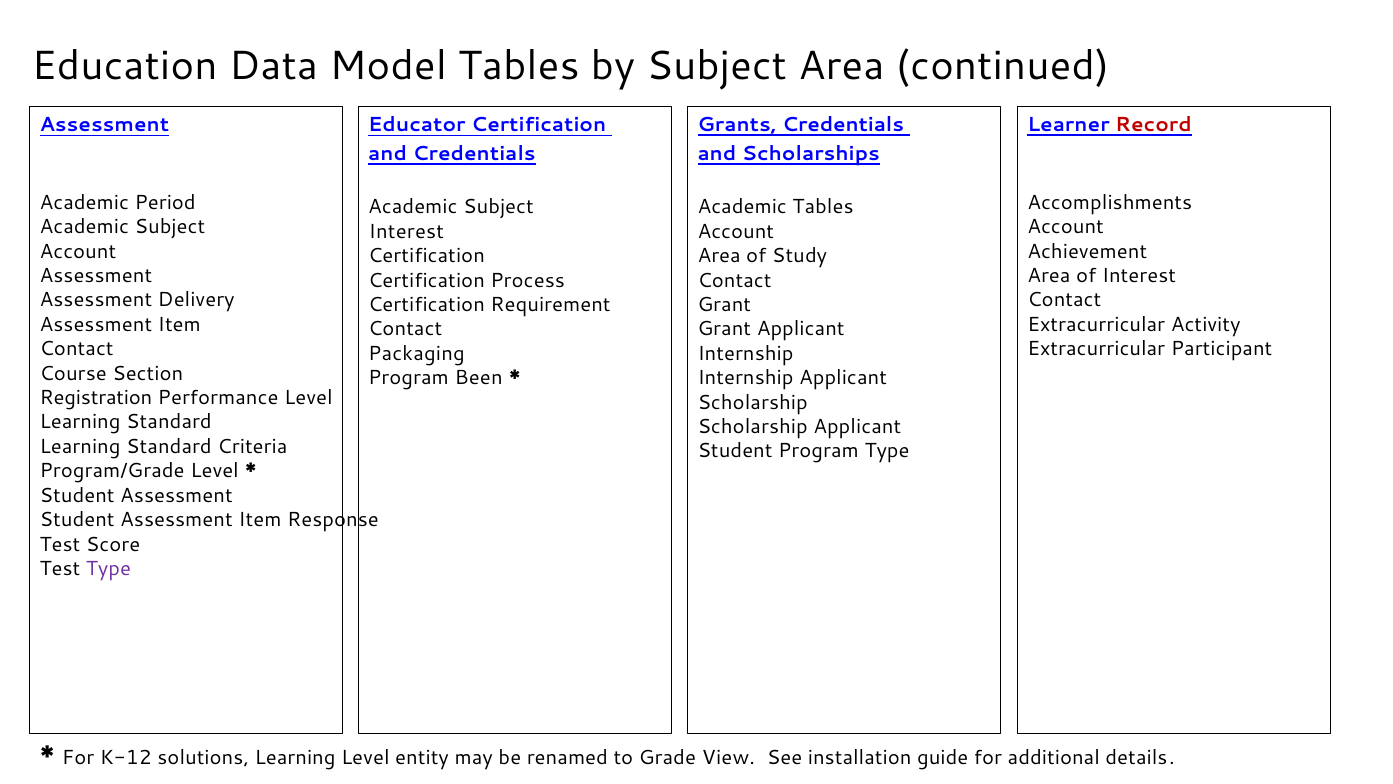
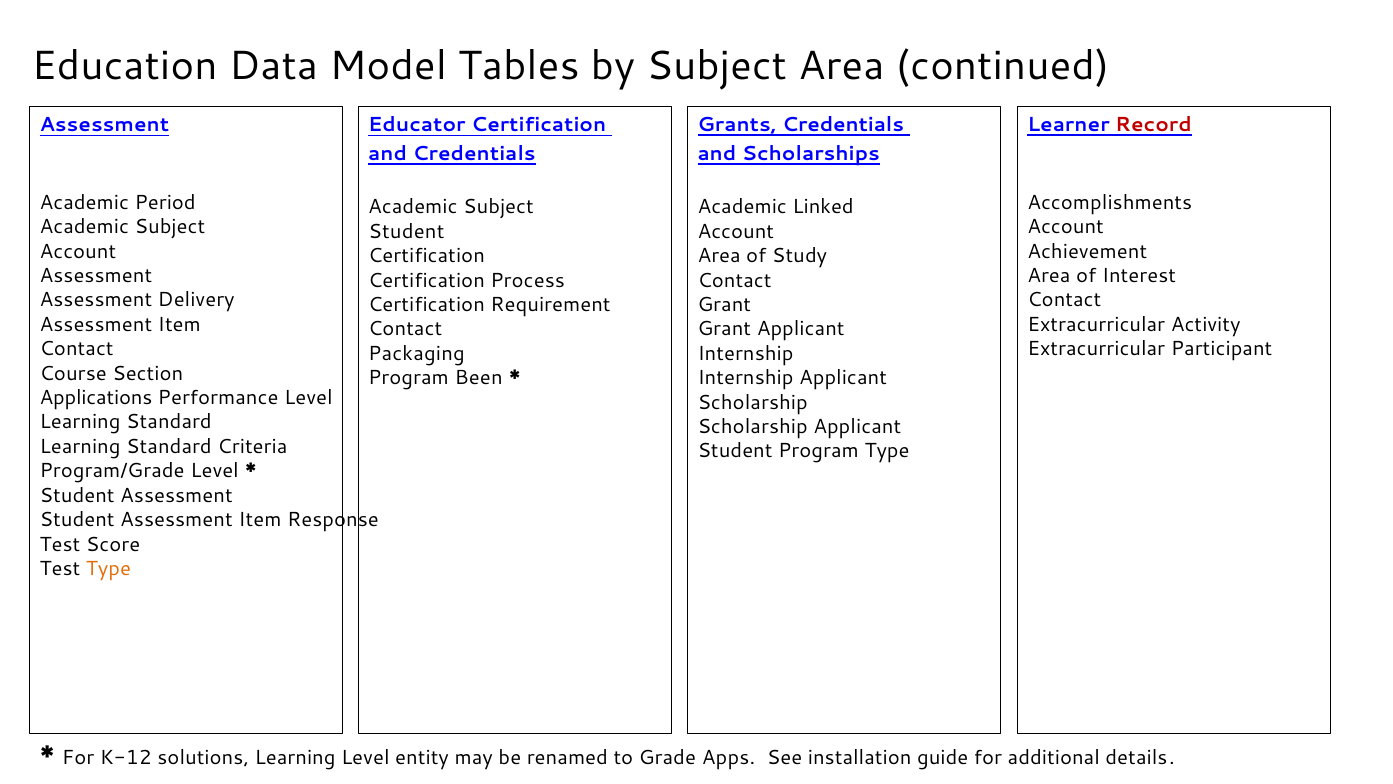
Academic Tables: Tables -> Linked (823, 207)
Interest: Interest -> Student (406, 231)
Registration: Registration -> Applications (96, 398)
Type colour: purple -> orange (108, 568)
View: View -> Apps (729, 757)
